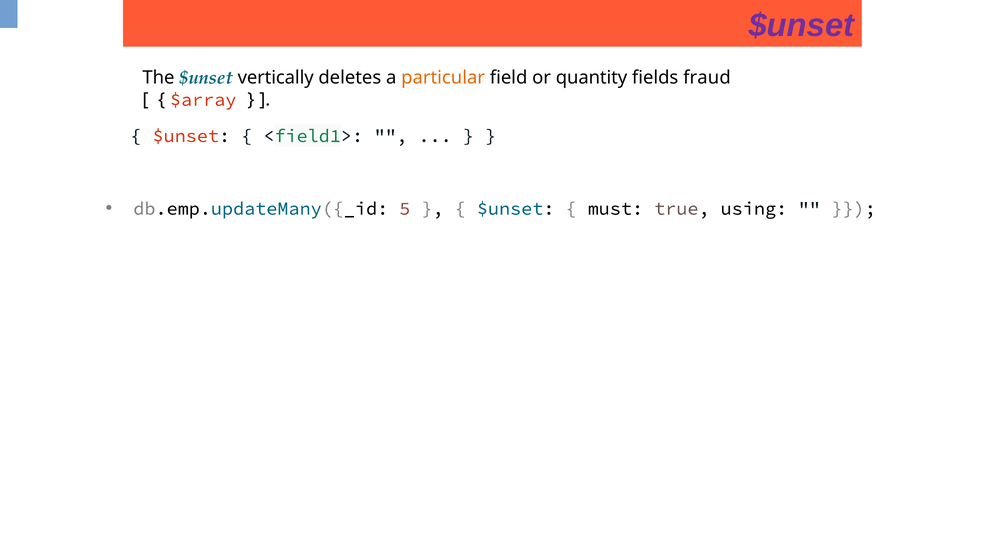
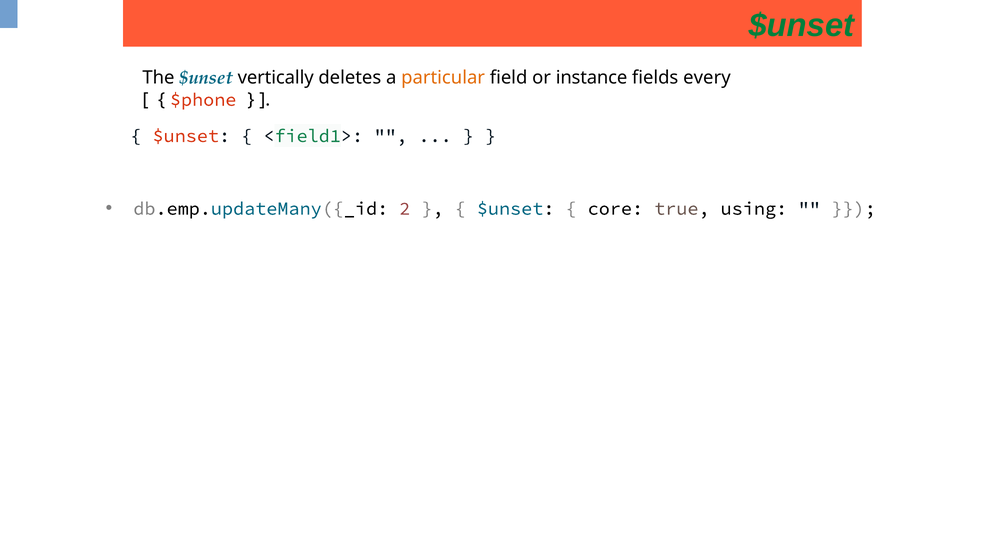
$unset colour: purple -> green (802, 26)
quantity: quantity -> instance (592, 78)
fraud: fraud -> every (707, 78)
$array: $array -> $phone (203, 100)
5: 5 -> 2 (405, 209)
must: must -> core (615, 209)
